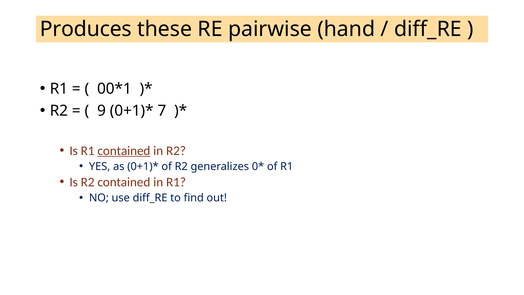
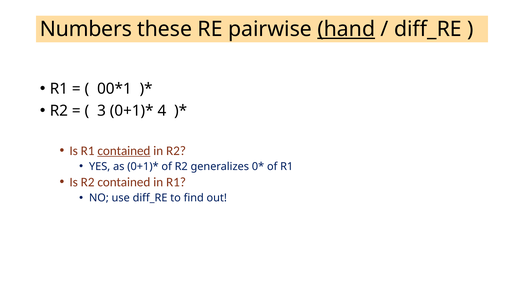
Produces: Produces -> Numbers (86, 29)
hand underline: none -> present (346, 29)
9: 9 -> 3 (101, 111)
7: 7 -> 4 (162, 111)
